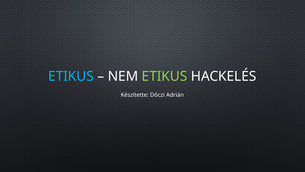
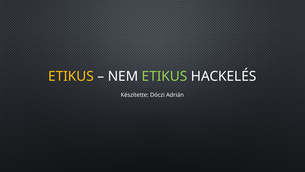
ETIKUS colour: light blue -> yellow (71, 76)
